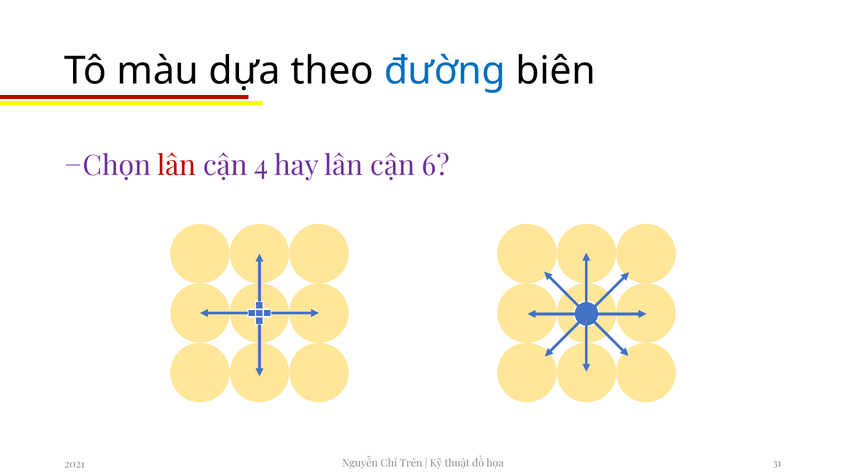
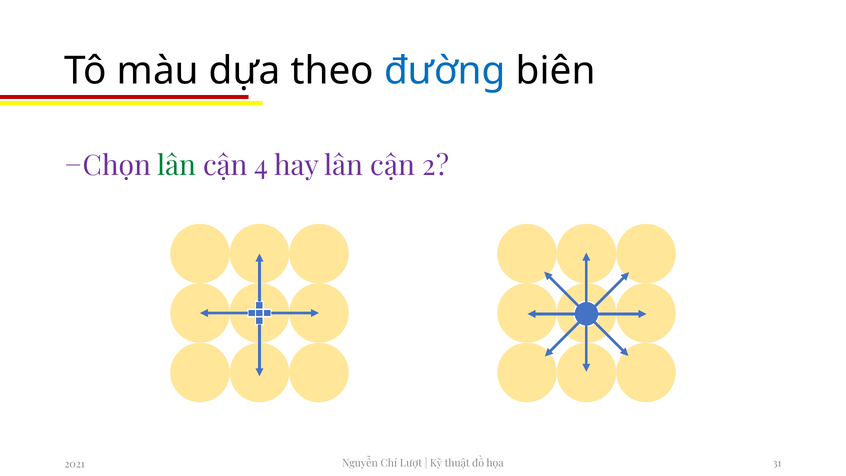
lân colour: red -> green (177, 166)
6: 6 -> 2 (436, 166)
Trên: Trên -> Lượt (411, 463)
